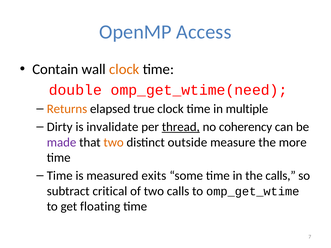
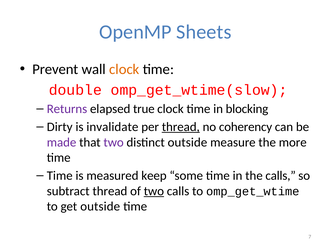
Access: Access -> Sheets (204, 32)
Contain: Contain -> Prevent (55, 69)
omp_get_wtime(need: omp_get_wtime(need -> omp_get_wtime(slow (199, 90)
Returns colour: orange -> purple (67, 109)
multiple: multiple -> blocking (247, 109)
two colour: orange -> purple (114, 142)
exits: exits -> keep (154, 176)
subtract critical: critical -> thread (110, 191)
two underline: none -> present (154, 191)
get floating: floating -> outside (100, 207)
